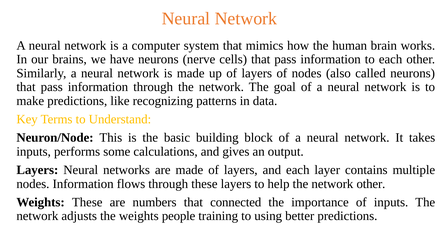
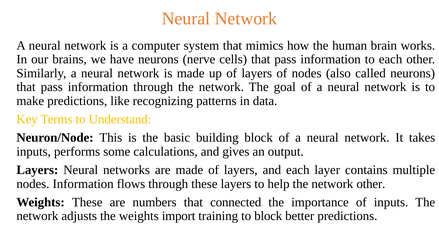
people: people -> import (179, 216)
to using: using -> block (268, 216)
